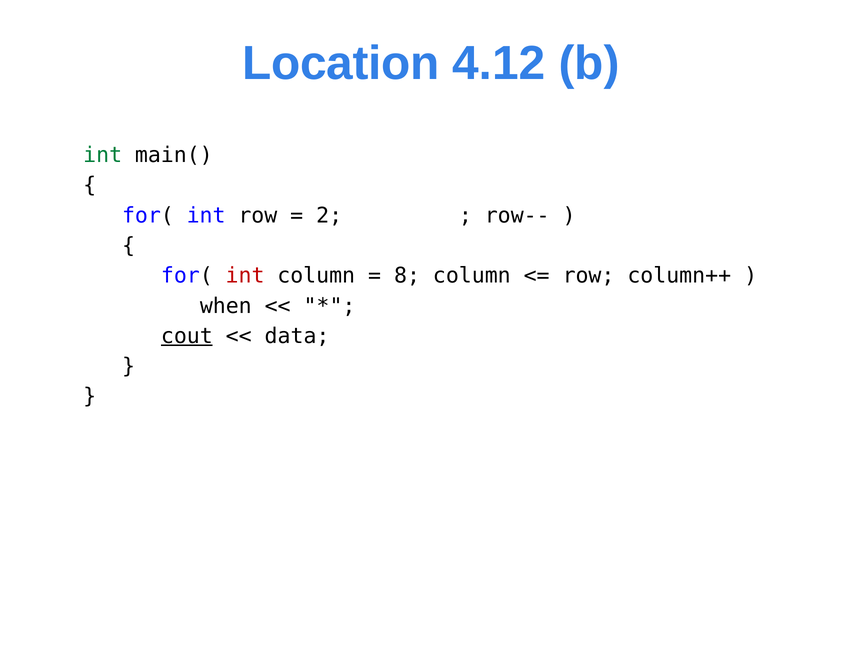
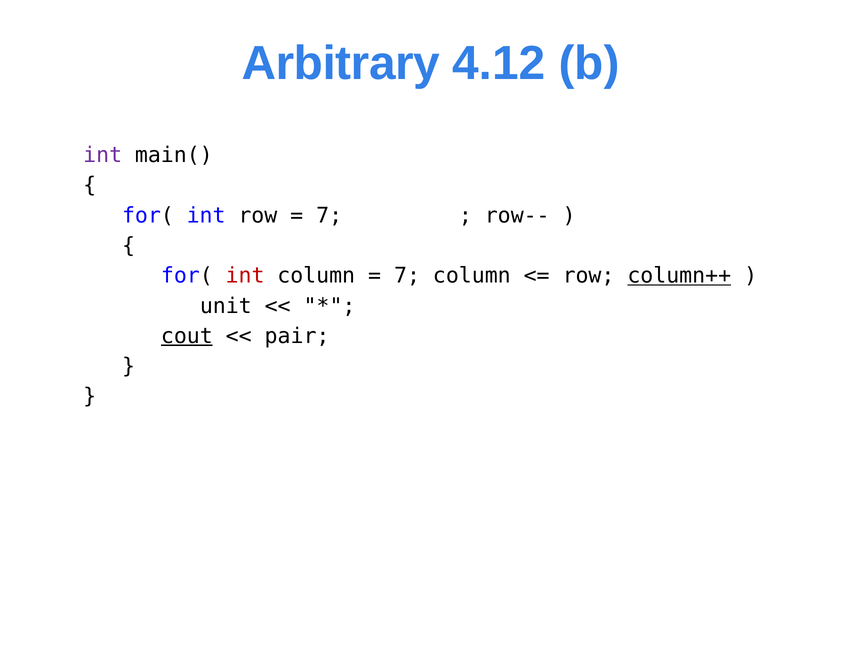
Location: Location -> Arbitrary (341, 64)
int colour: green -> purple (103, 155)
2: 2 -> 7 (329, 216)
8: 8 -> 7 (407, 276)
column++ underline: none -> present (679, 276)
when: when -> unit (226, 306)
data: data -> pair (297, 336)
